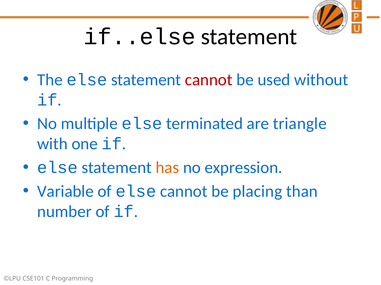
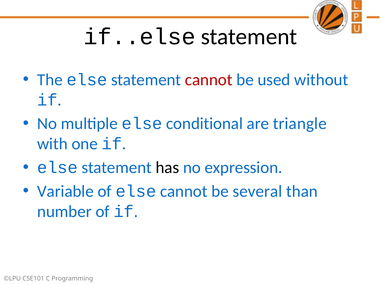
terminated: terminated -> conditional (205, 124)
has colour: orange -> black (167, 168)
placing: placing -> several (257, 192)
